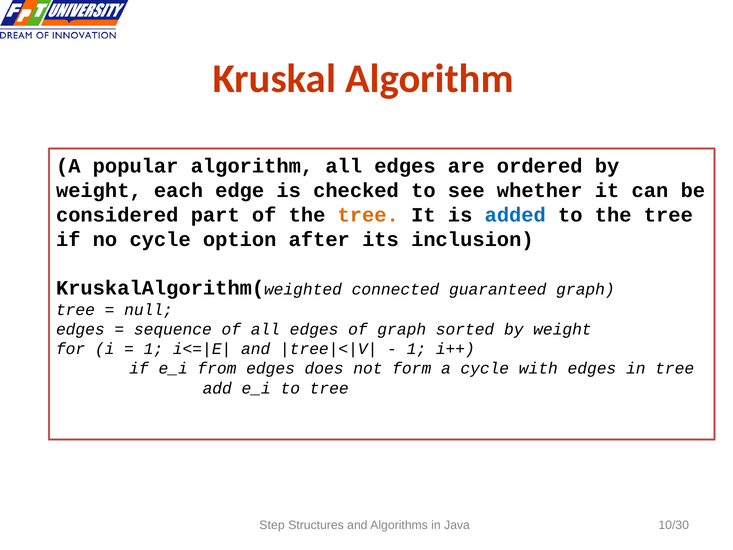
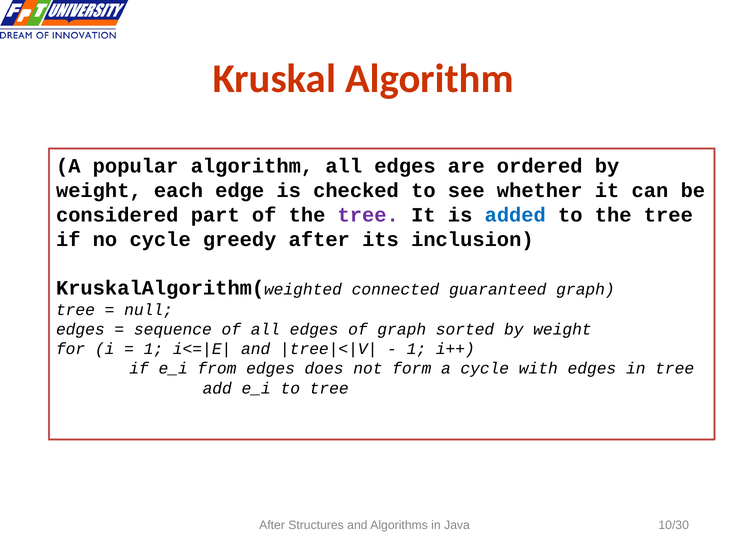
tree colour: orange -> purple (368, 215)
option: option -> greedy (240, 239)
Step: Step -> After (272, 525)
